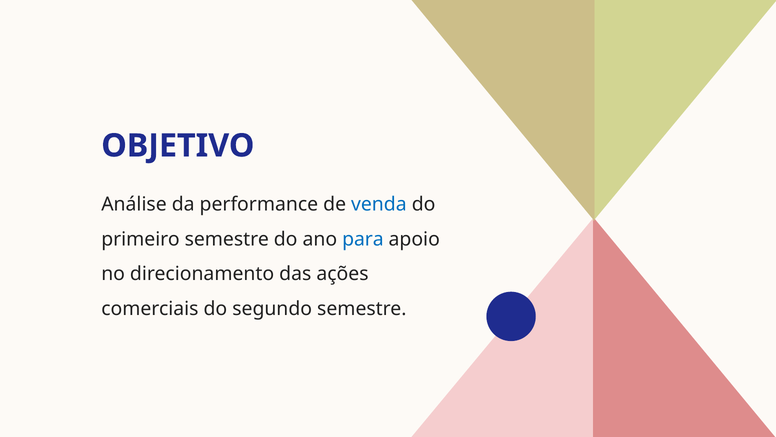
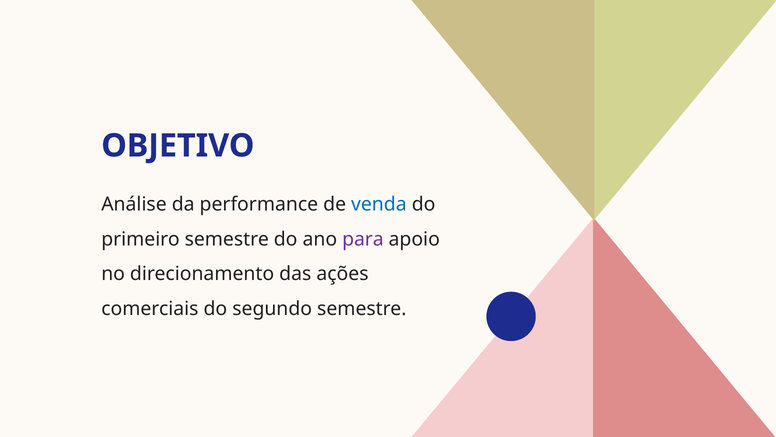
para colour: blue -> purple (363, 239)
